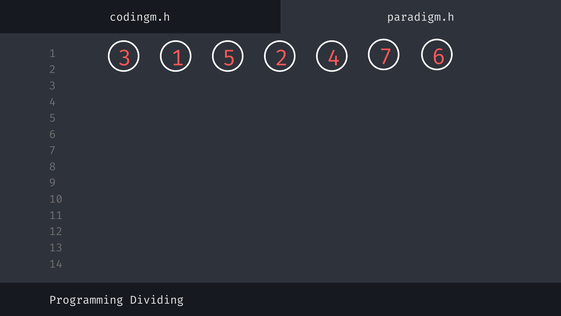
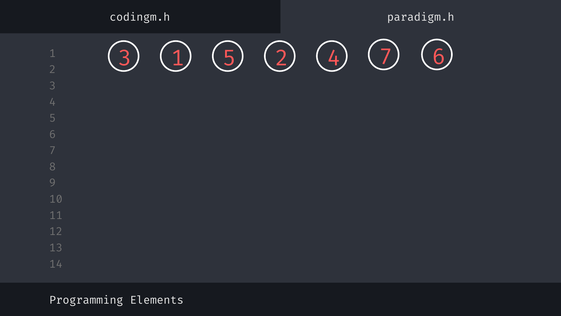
Dividing: Dividing -> Elements (157, 300)
